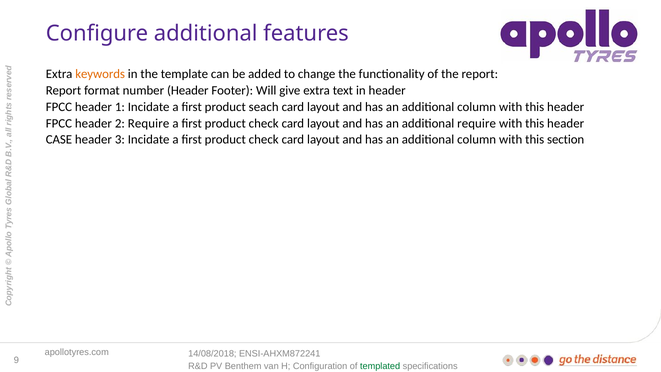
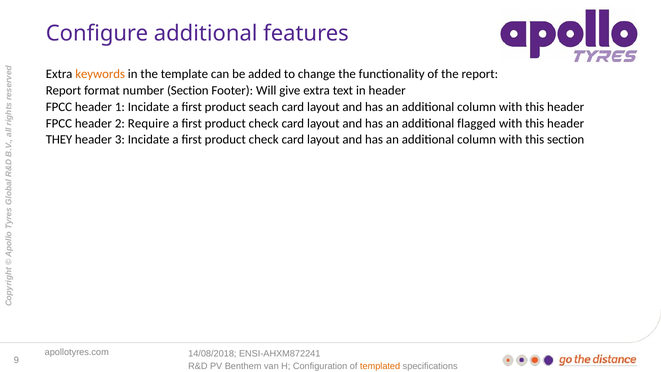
number Header: Header -> Section (188, 91)
additional require: require -> flagged (477, 123)
CASE: CASE -> THEY (59, 140)
templated colour: green -> orange (380, 366)
